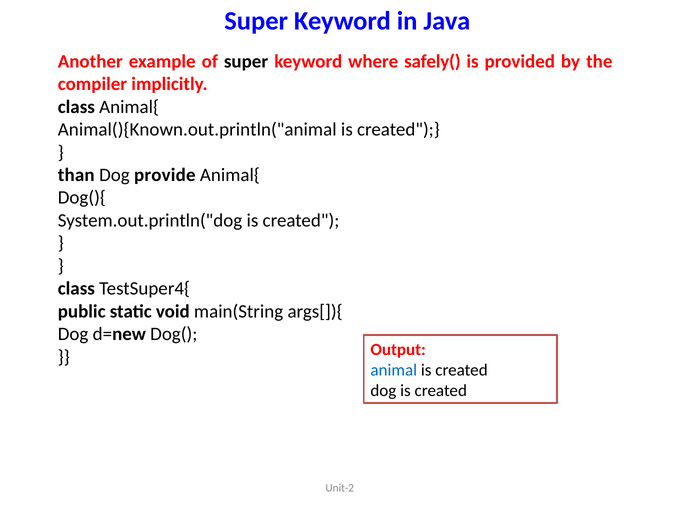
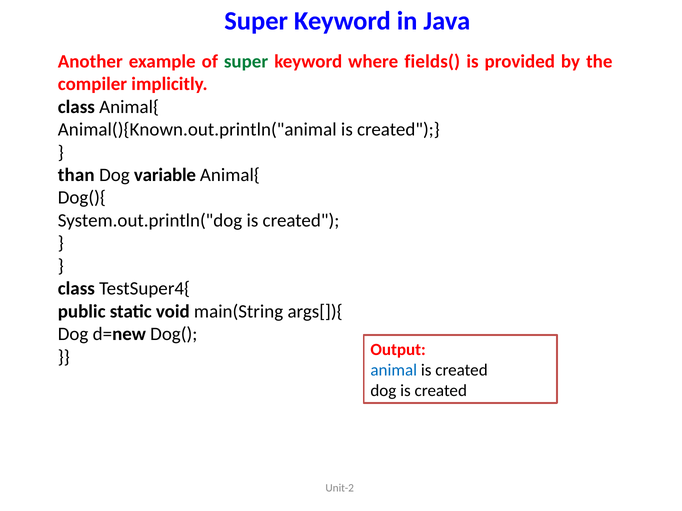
super colour: black -> green (246, 61)
safely(: safely( -> fields( (432, 61)
provide: provide -> variable (165, 175)
